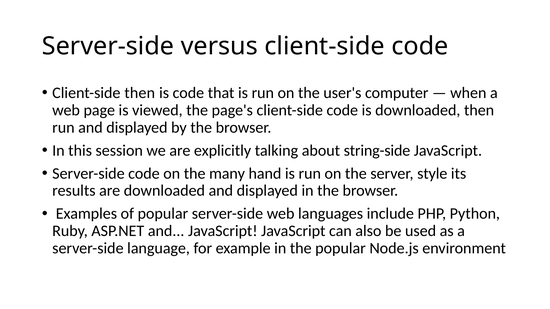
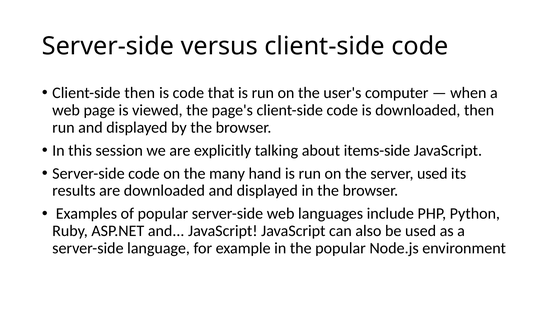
string-side: string-side -> items-side (377, 151)
server style: style -> used (432, 174)
